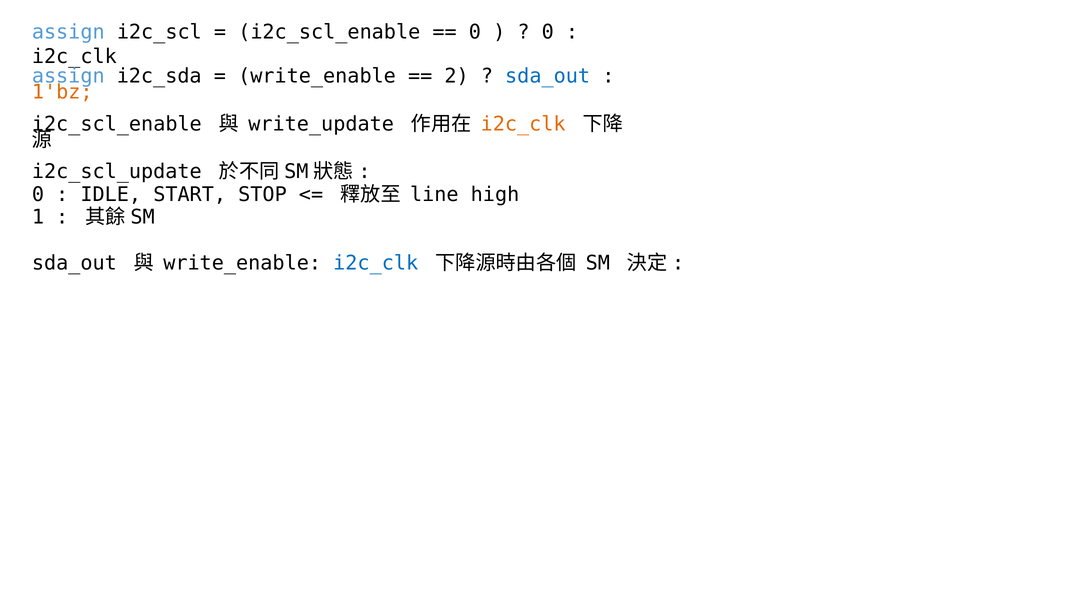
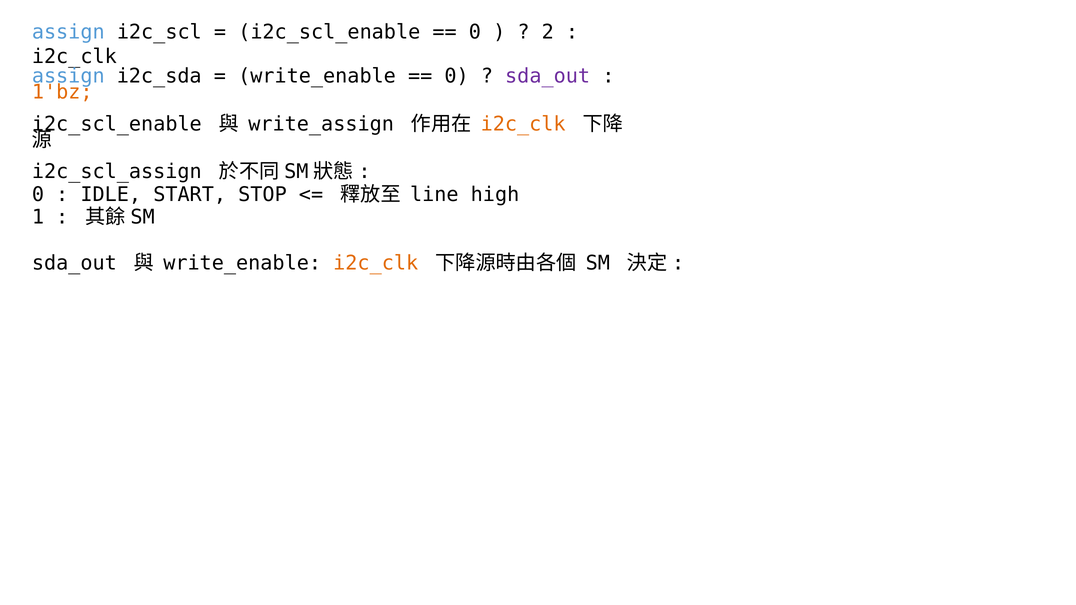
0: 0 -> 2 (548, 32)
2: 2 -> 0 (457, 76)
sda_out colour: blue -> purple (548, 76)
write_update: write_update -> write_assign (321, 124)
i2c_scl_update: i2c_scl_update -> i2c_scl_assign (117, 172)
i2c_clk colour: blue -> orange (376, 263)
